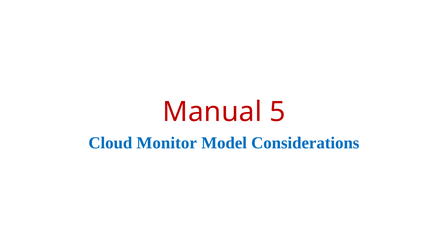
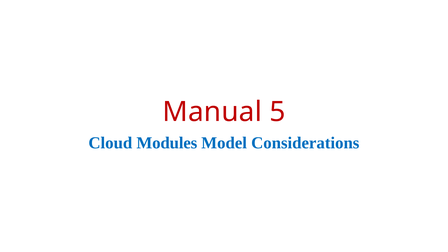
Monitor: Monitor -> Modules (167, 143)
